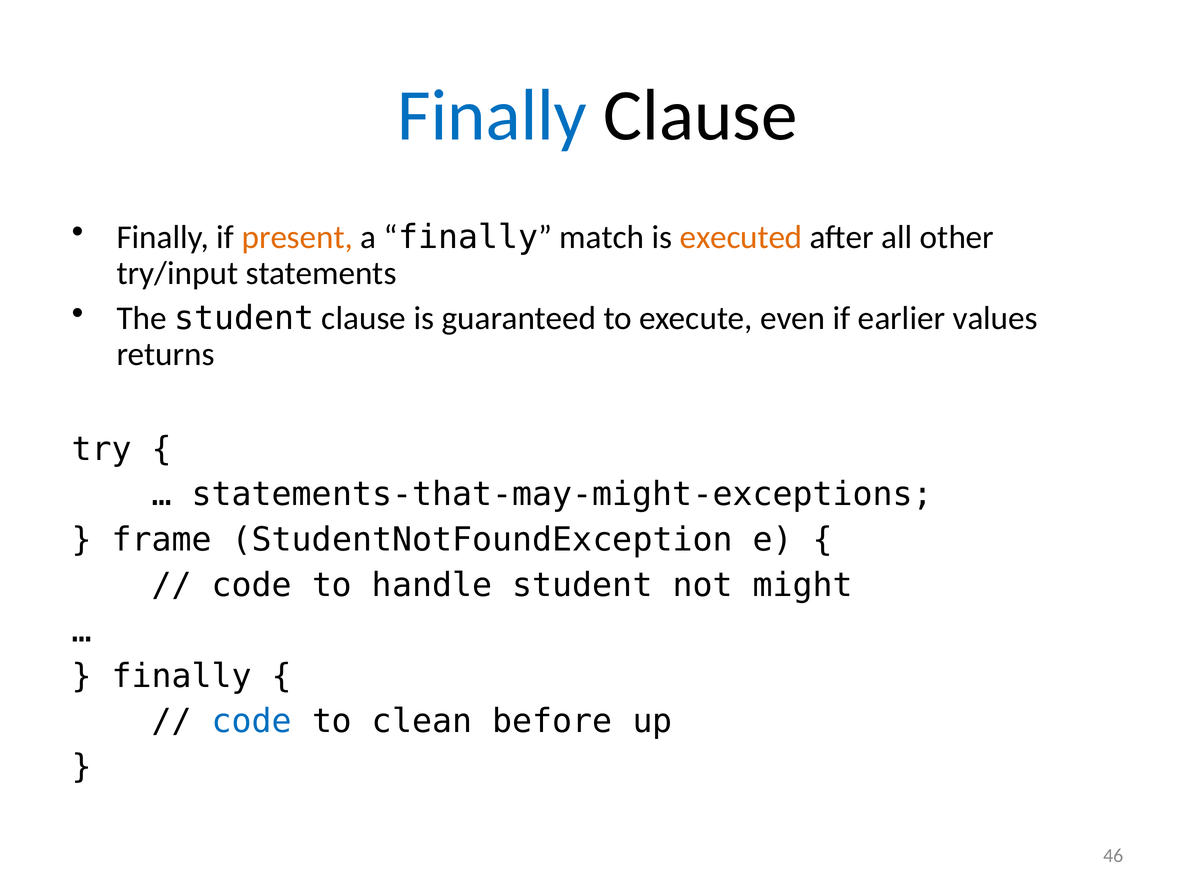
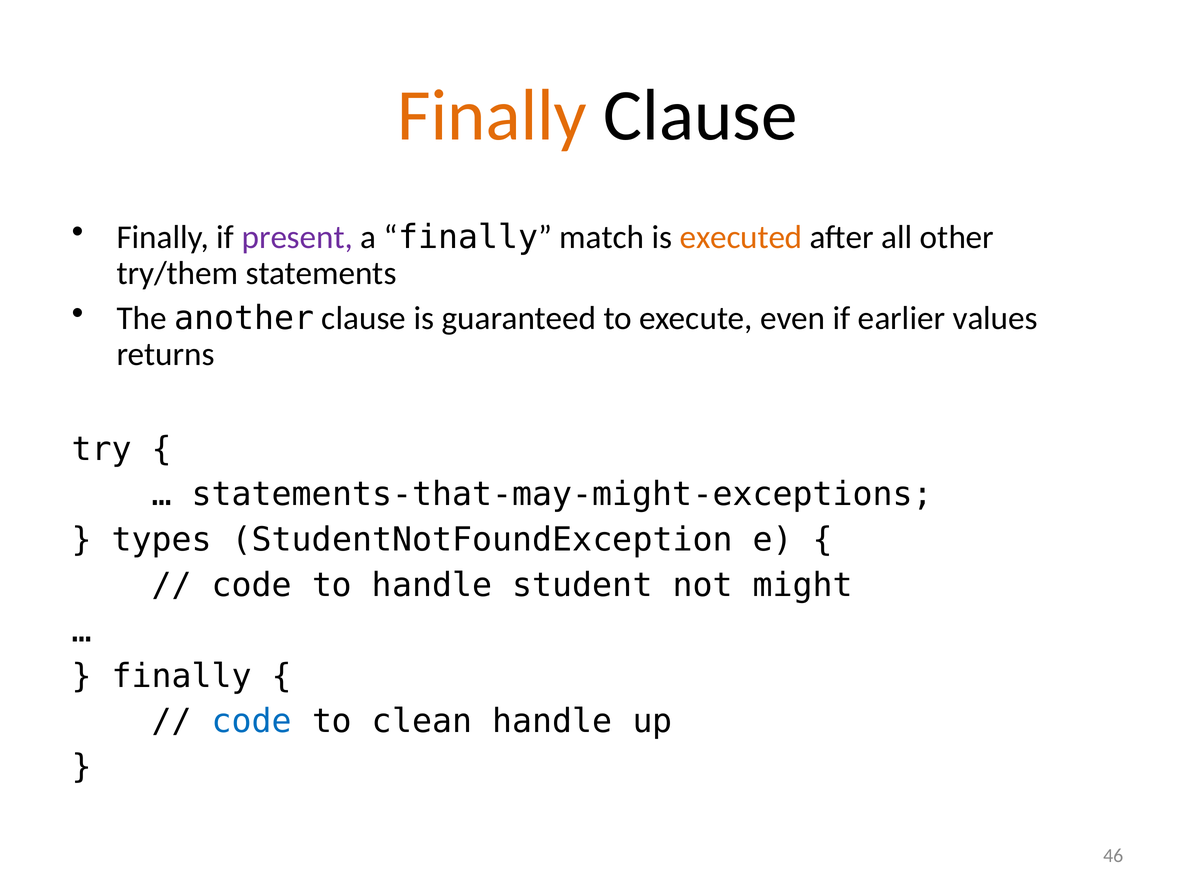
Finally colour: blue -> orange (492, 116)
present colour: orange -> purple (297, 237)
try/input: try/input -> try/them (177, 273)
The student: student -> another (244, 319)
frame: frame -> types (162, 540)
clean before: before -> handle (552, 722)
